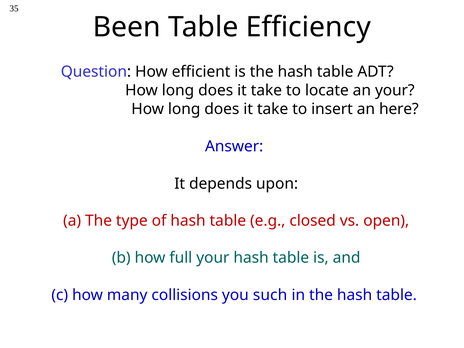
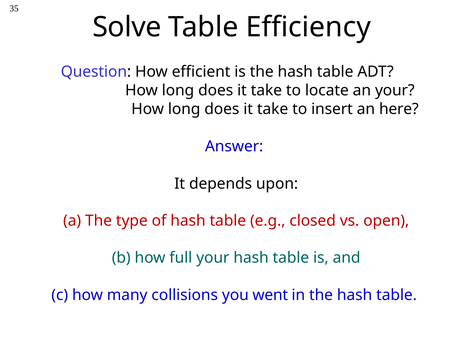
Been: Been -> Solve (127, 27)
such: such -> went (270, 295)
